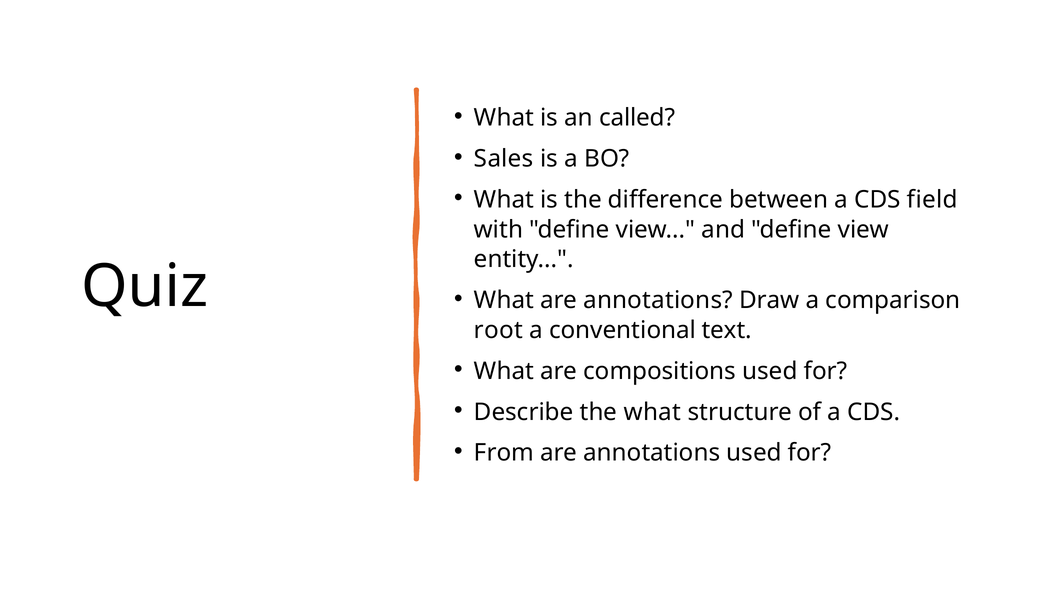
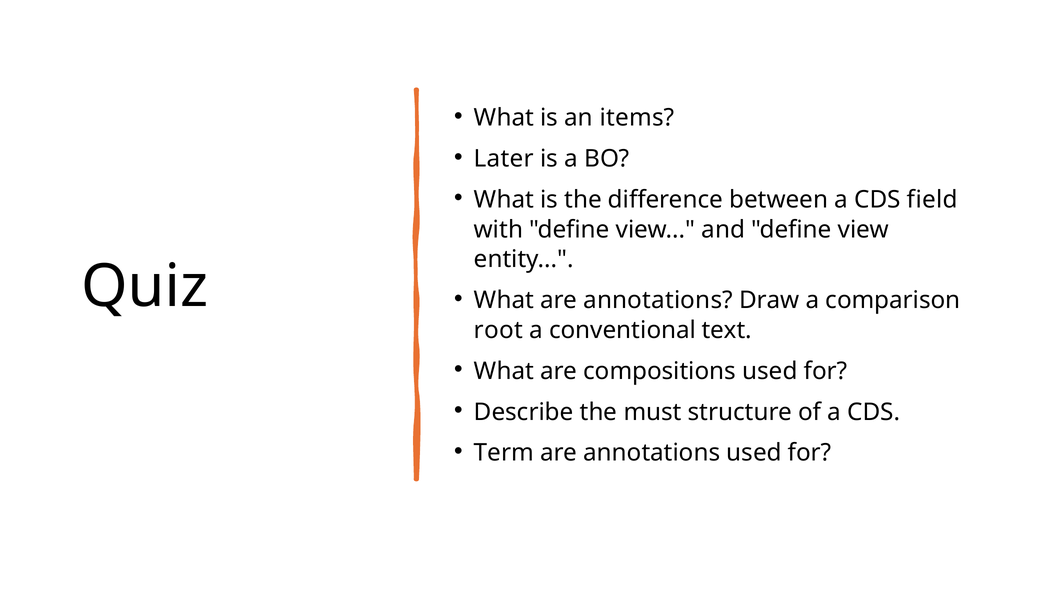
called: called -> items (637, 118)
Sales: Sales -> Later (504, 159)
the what: what -> must (653, 412)
From: From -> Term (504, 453)
